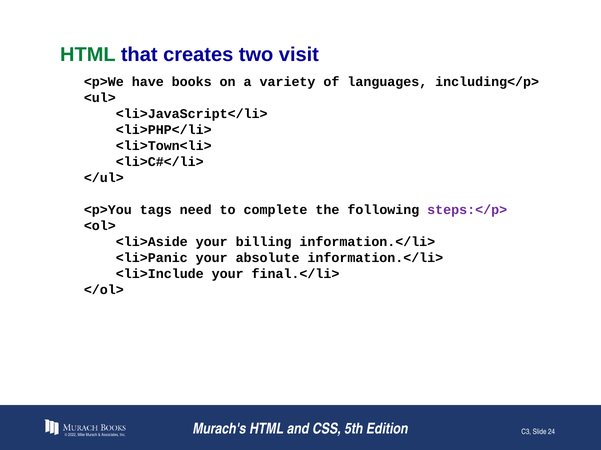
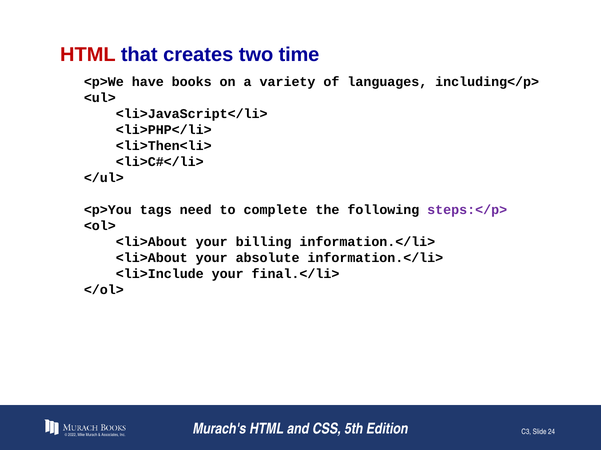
HTML colour: green -> red (88, 55)
visit: visit -> time (299, 55)
<li>Town<li>: <li>Town<li> -> <li>Then<li> (164, 146)
<li>Aside: <li>Aside -> <li>About (152, 242)
<li>Panic: <li>Panic -> <li>About (152, 258)
